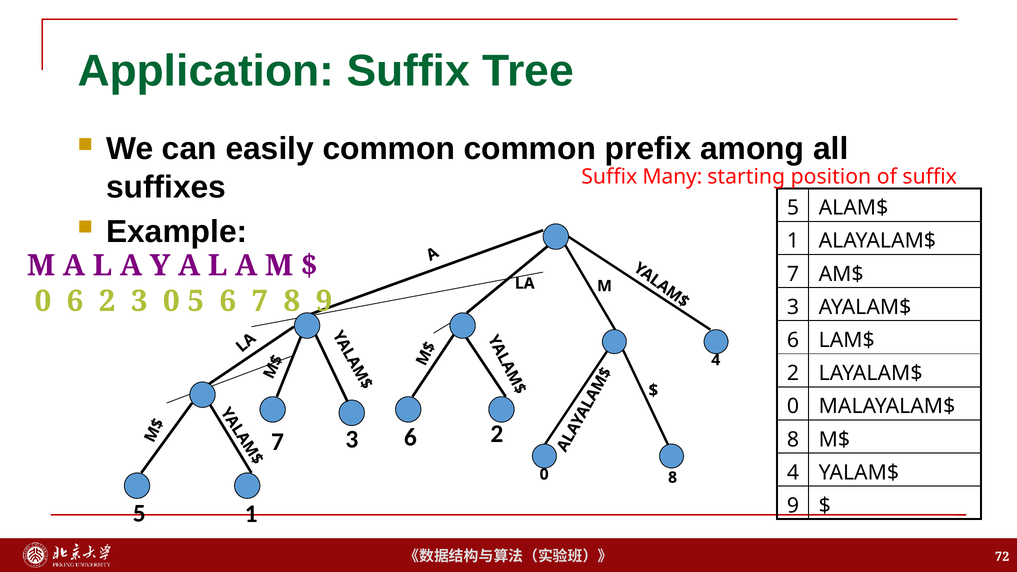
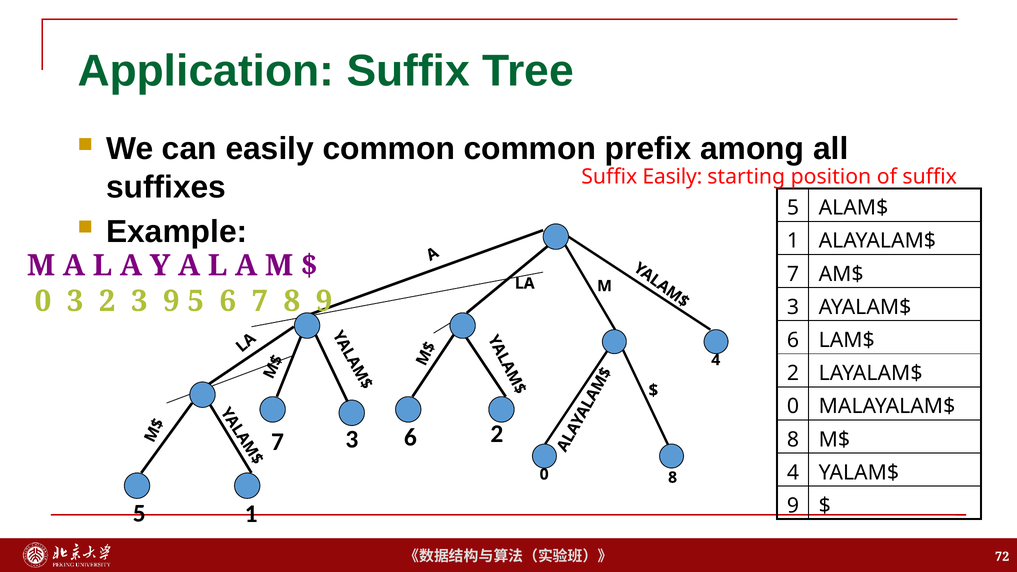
Suffix Many: Many -> Easily (672, 177)
0 6: 6 -> 3 (75, 301)
3 0: 0 -> 9 (171, 301)
